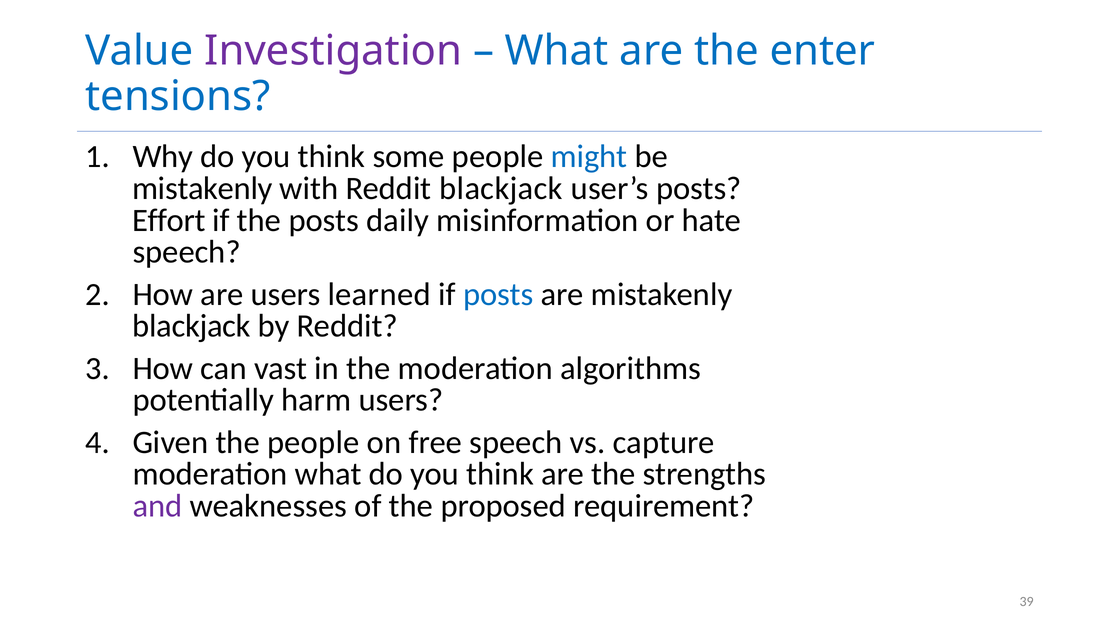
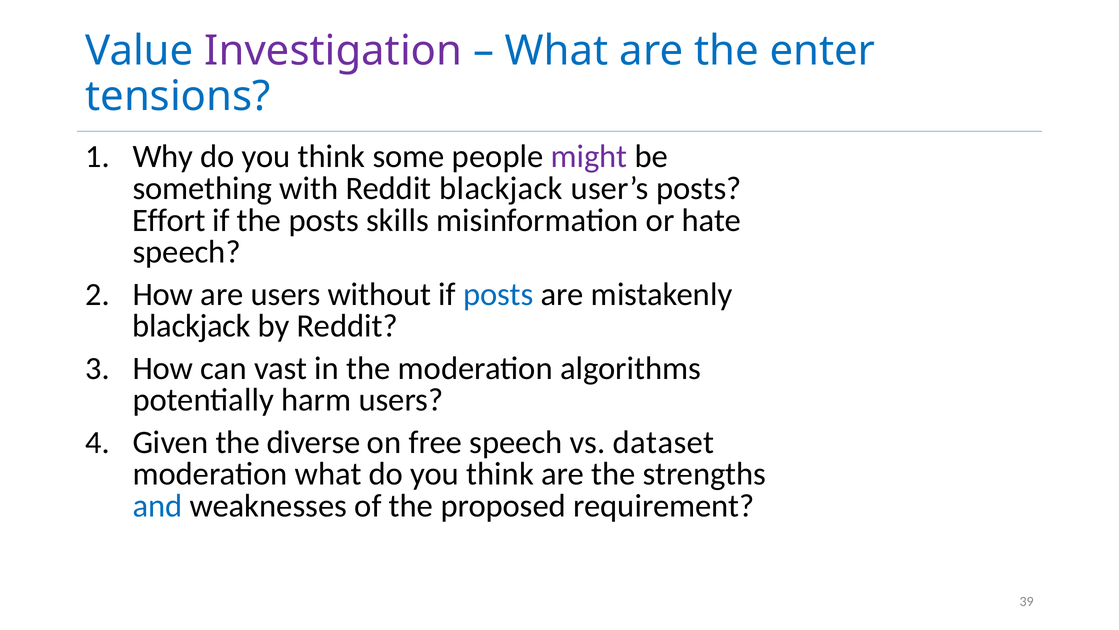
might colour: blue -> purple (589, 157)
mistakenly: mistakenly -> something (202, 188)
daily: daily -> skills (398, 220)
learned: learned -> without (379, 294)
the people: people -> diverse (314, 442)
capture: capture -> dataset (664, 442)
and colour: purple -> blue (157, 505)
